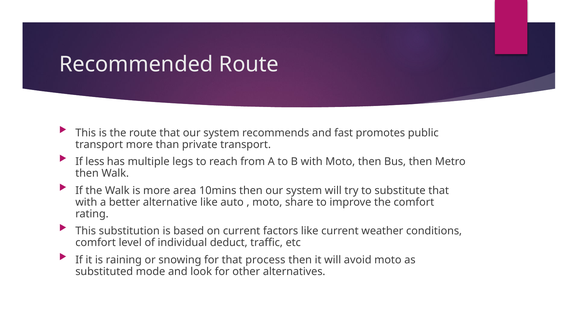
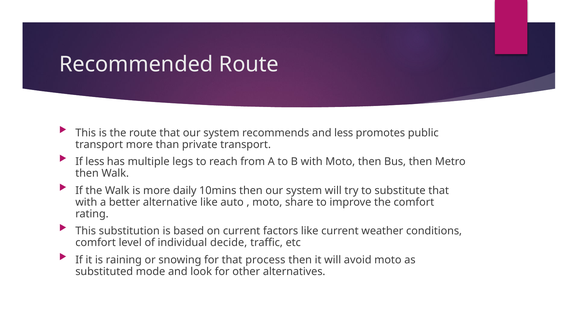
and fast: fast -> less (344, 133)
area: area -> daily (185, 191)
deduct: deduct -> decide (229, 243)
